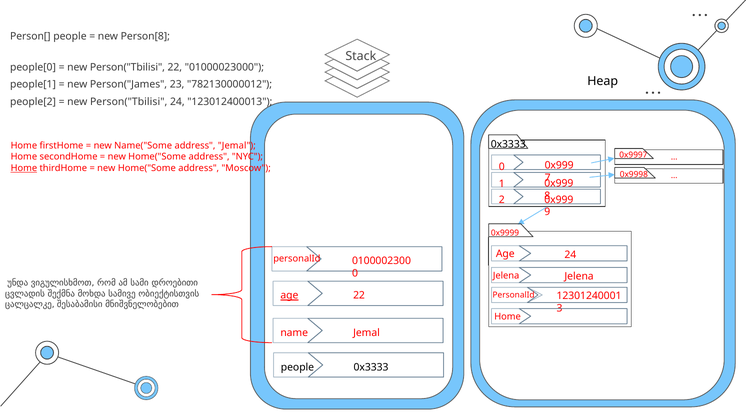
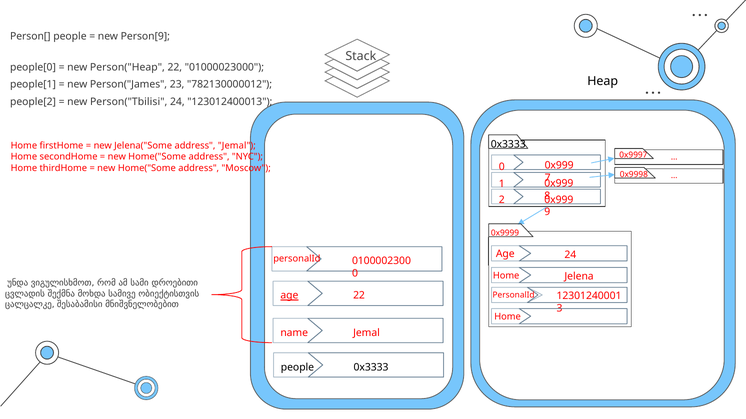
Person[8: Person[8 -> Person[9 (145, 36)
Person("Tbilisi: Person("Tbilisi -> Person("Heap (127, 67)
Name("Some: Name("Some -> Jelena("Some (143, 146)
Home underline: present -> none (24, 168)
Jelena: Jelena -> Home (506, 276)
